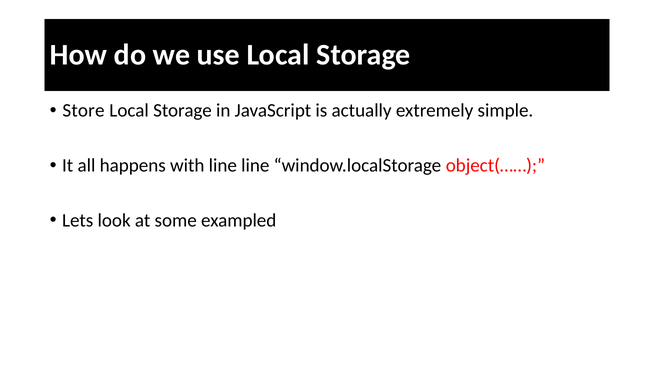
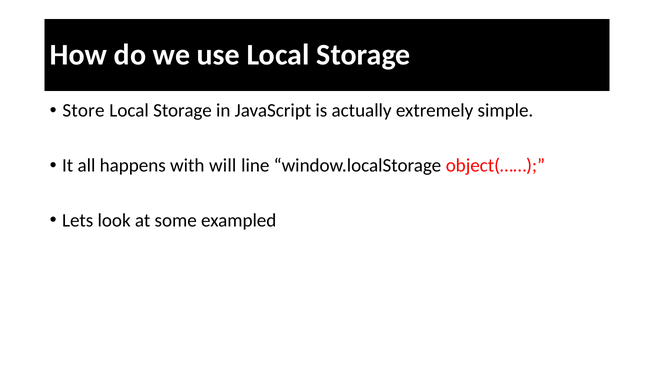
with line: line -> will (223, 165)
